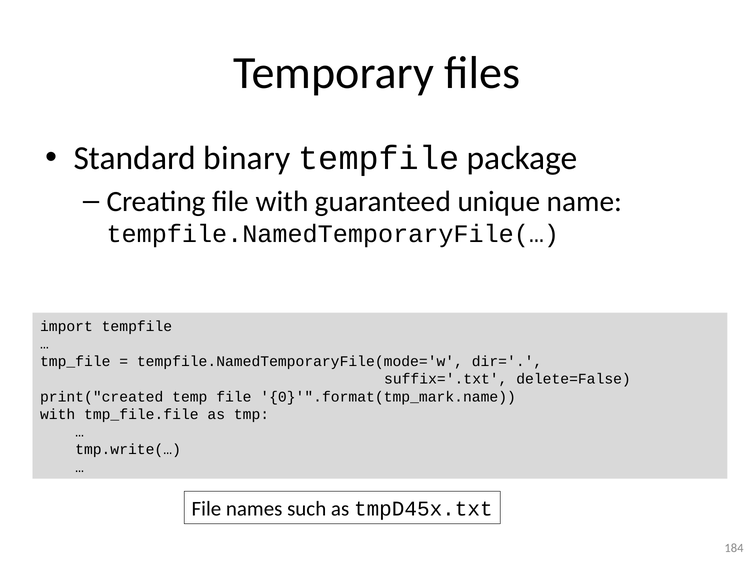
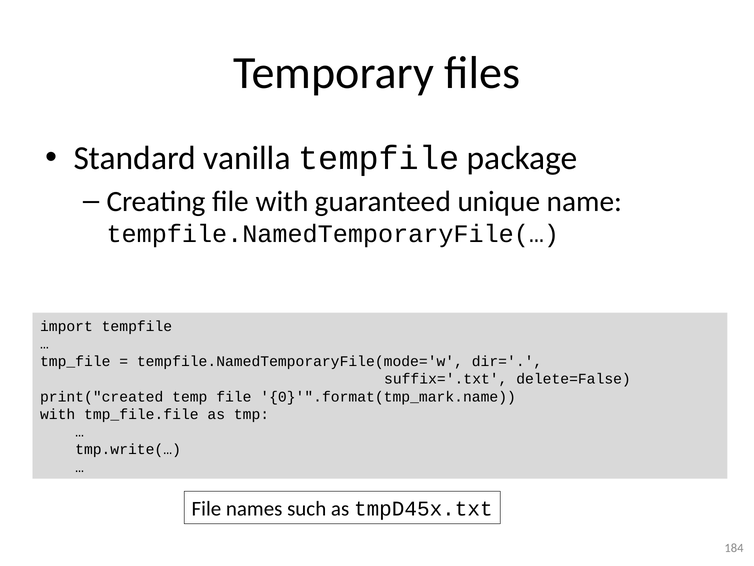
binary: binary -> vanilla (247, 158)
